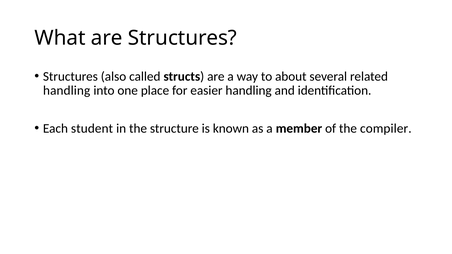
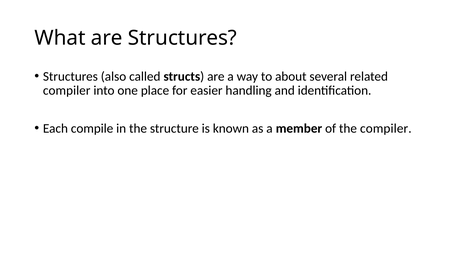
handling: handling -> compiler (67, 91)
student: student -> compile (92, 129)
